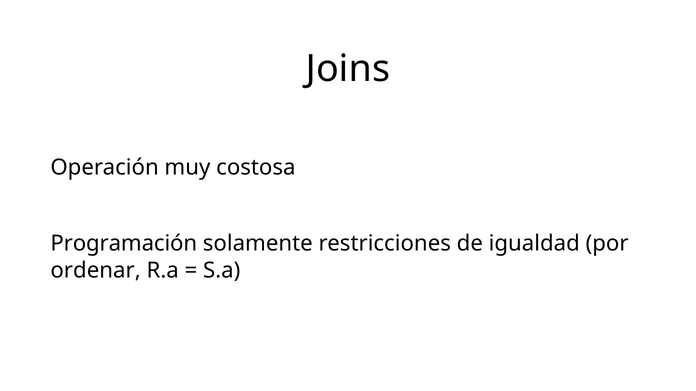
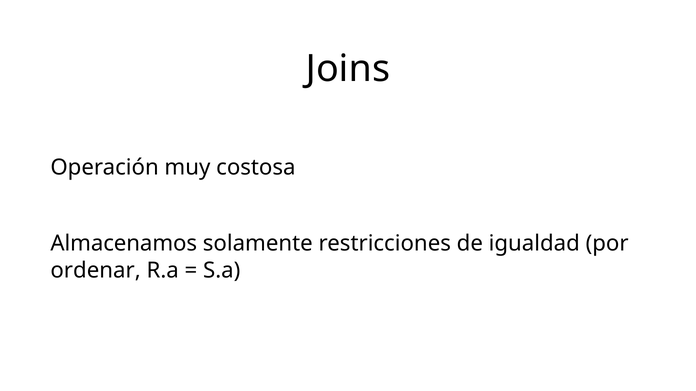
Programación: Programación -> Almacenamos (124, 244)
